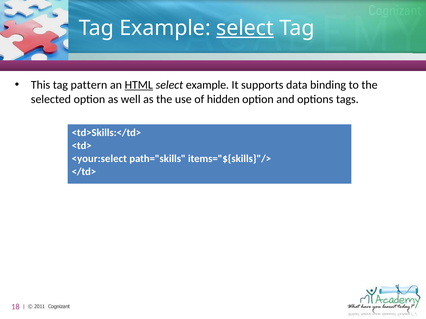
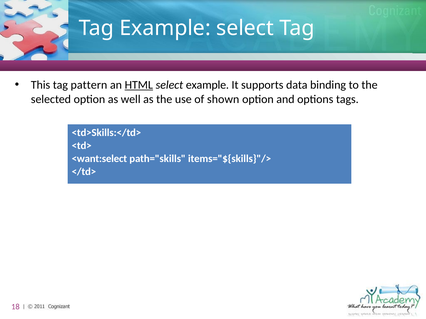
select underline: present -> none (245, 28)
hidden: hidden -> shown (223, 99)
<your:select: <your:select -> <want:select (99, 159)
